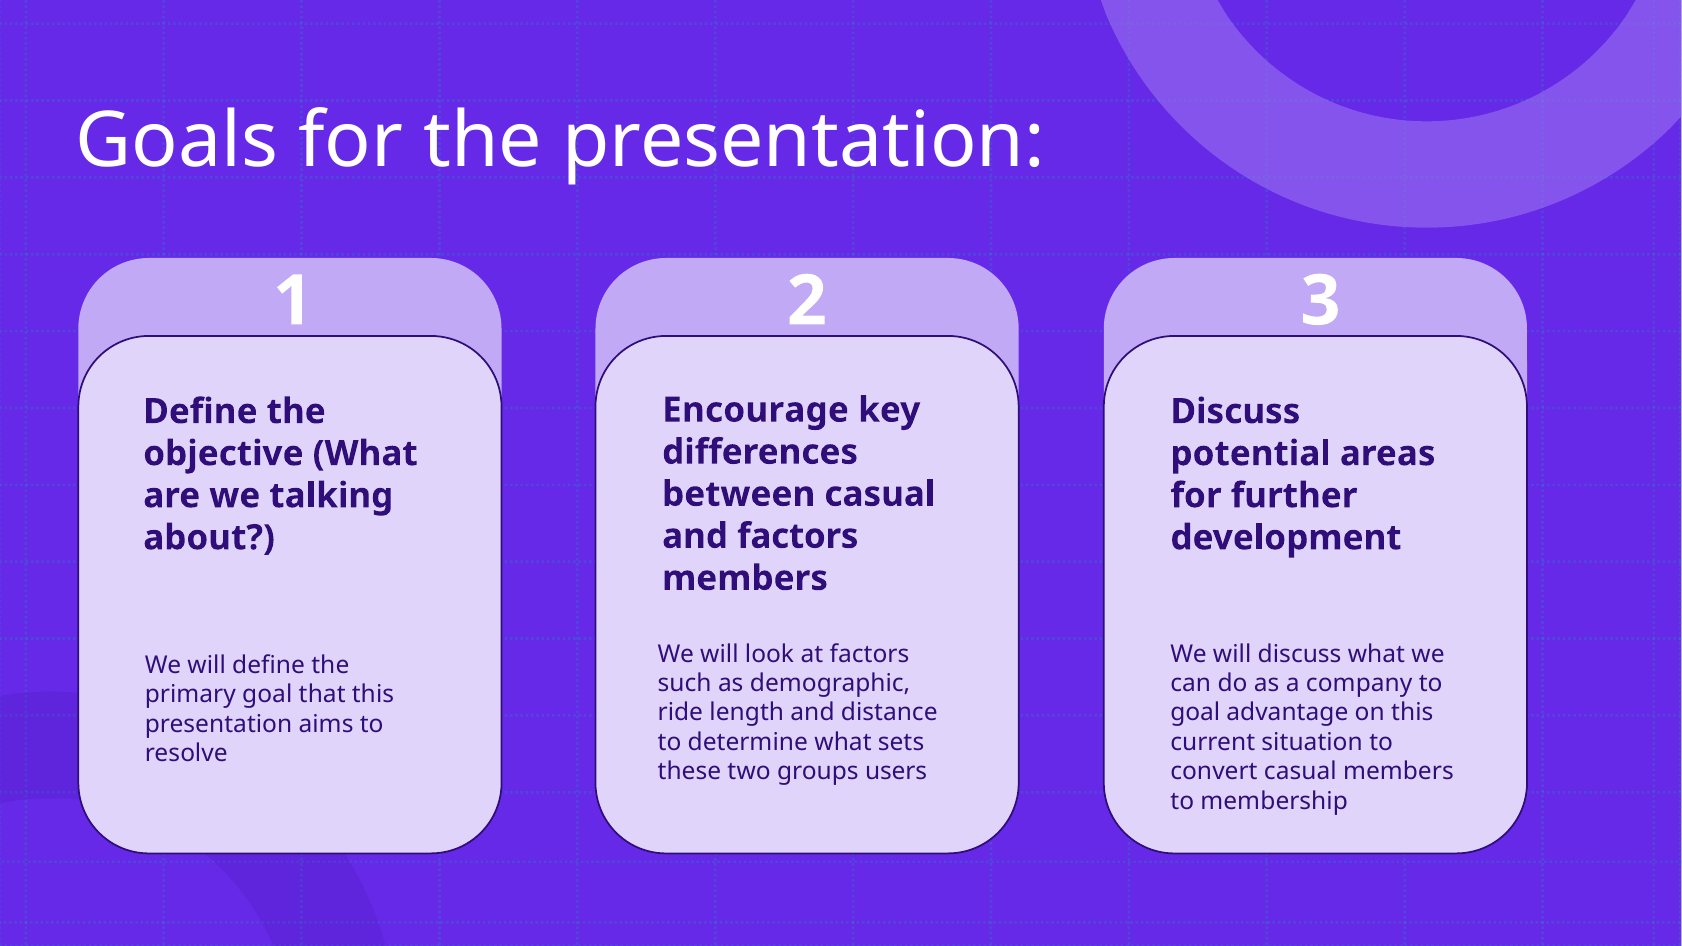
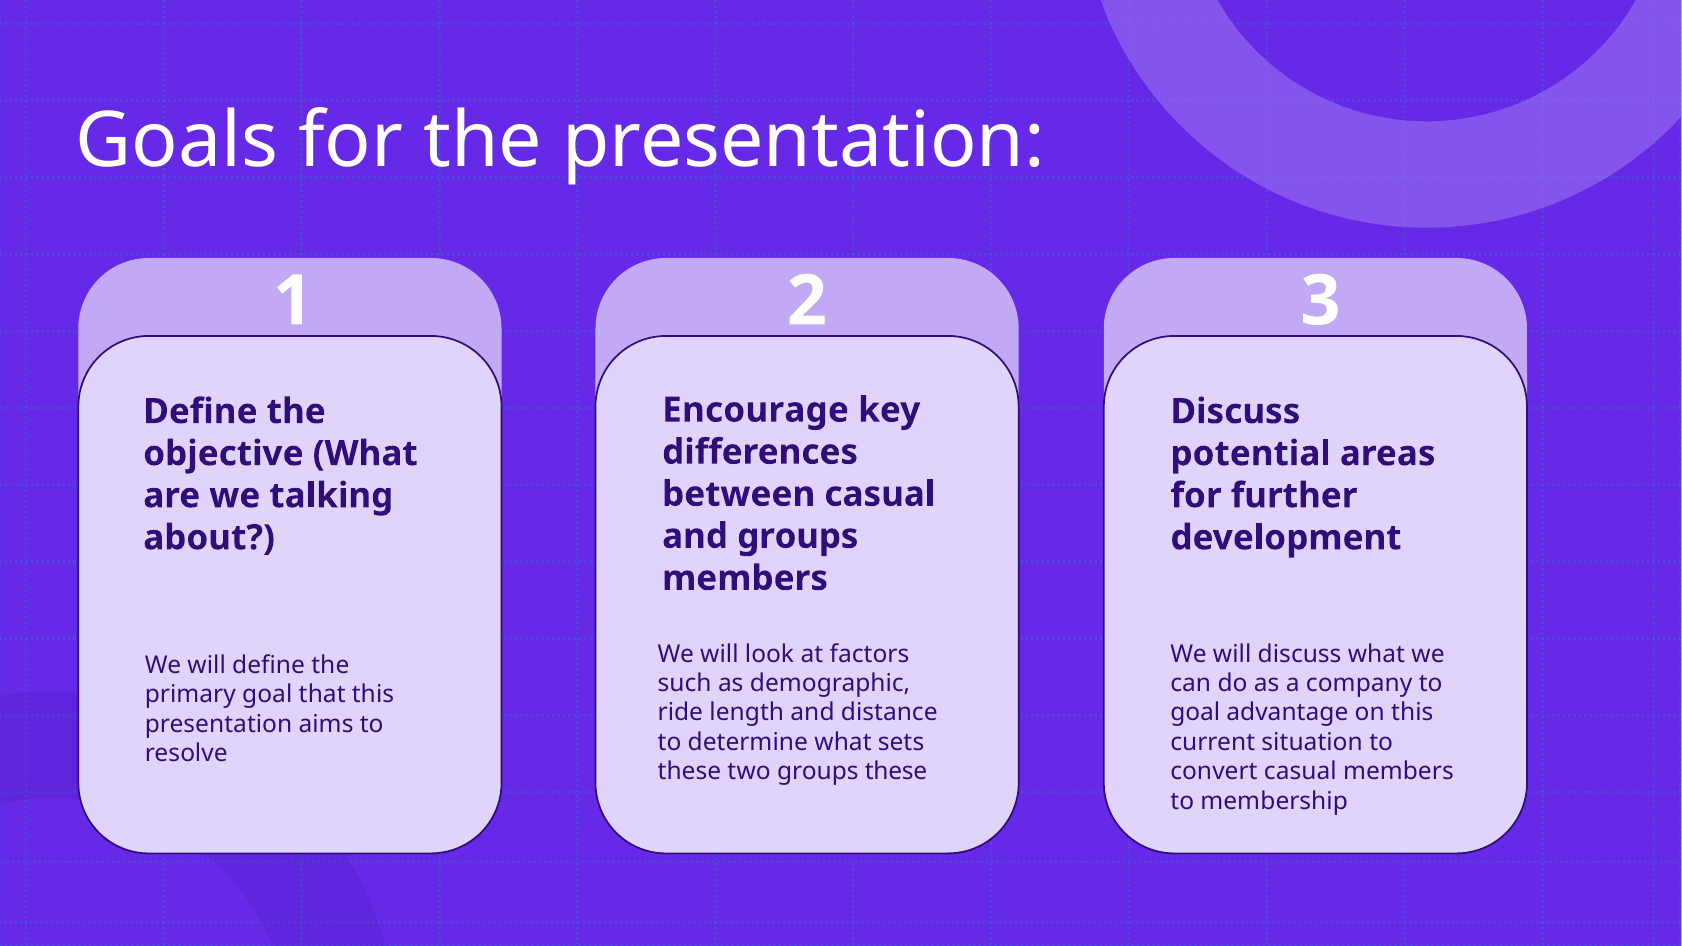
and factors: factors -> groups (798, 536)
groups users: users -> these (896, 772)
